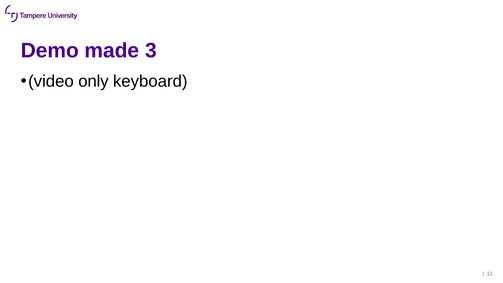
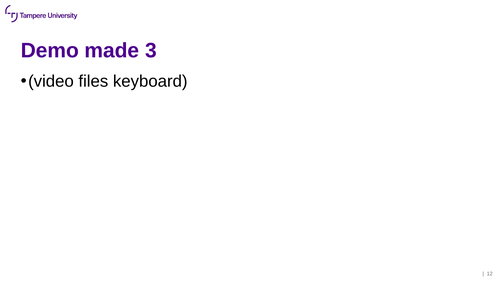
only: only -> files (93, 81)
